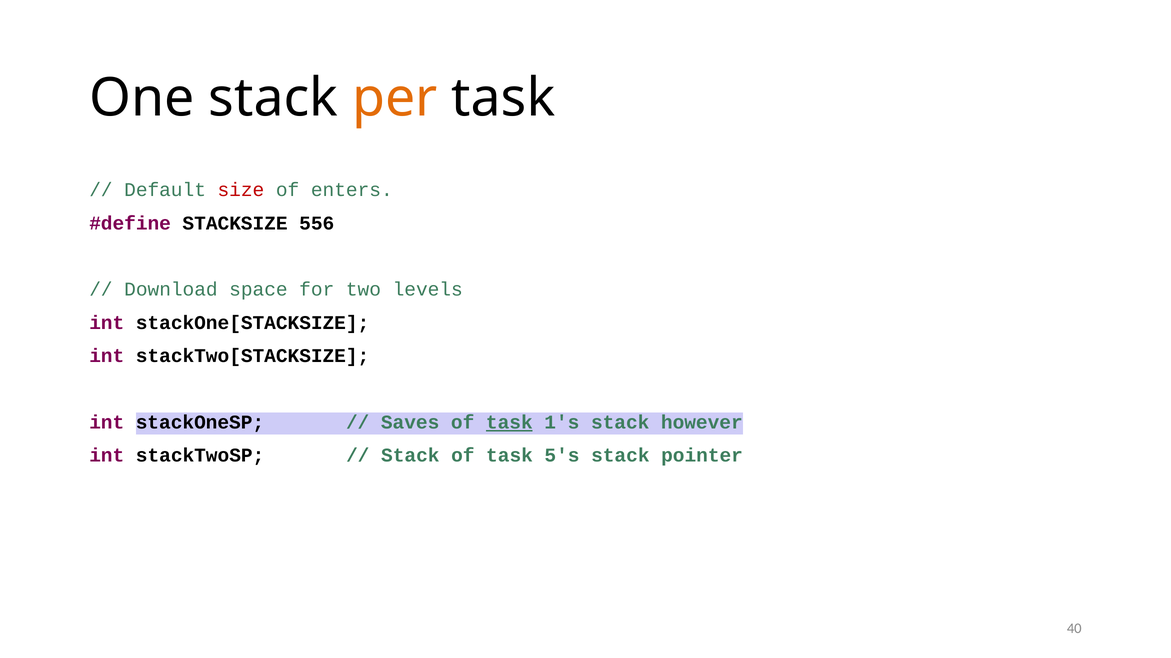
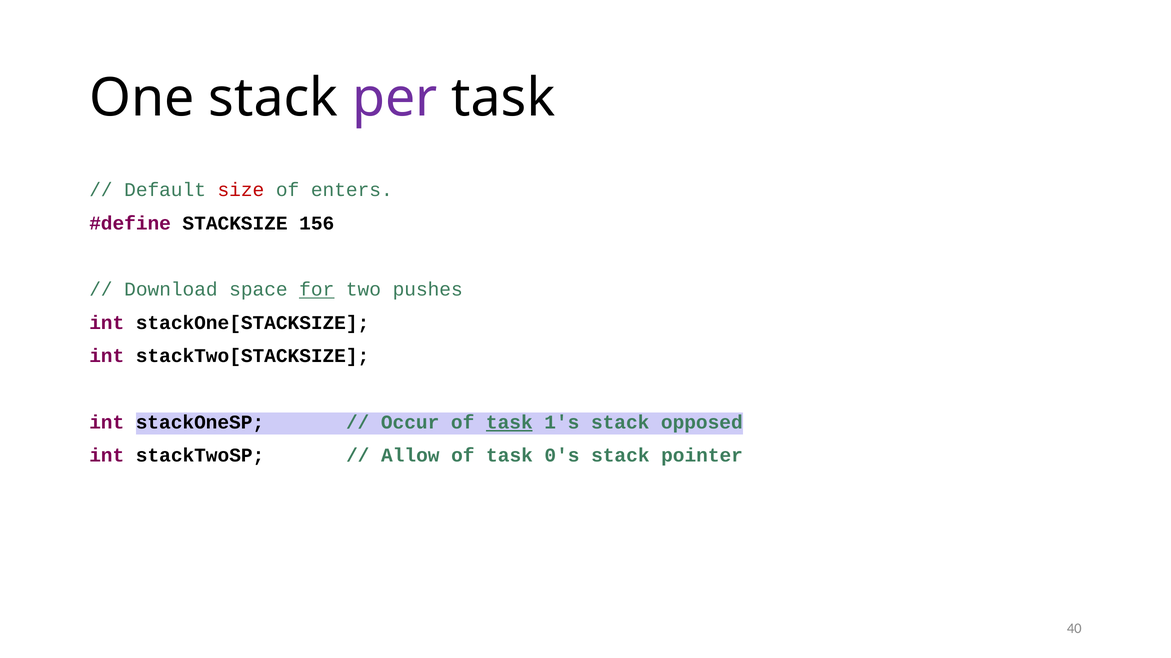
per colour: orange -> purple (395, 98)
556: 556 -> 156 (317, 223)
for underline: none -> present (317, 290)
levels: levels -> pushes (428, 290)
Saves: Saves -> Occur (410, 423)
however: however -> opposed (702, 423)
Stack: Stack -> Allow (410, 456)
5's: 5's -> 0's (562, 456)
